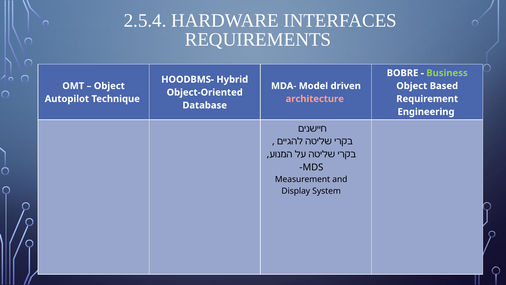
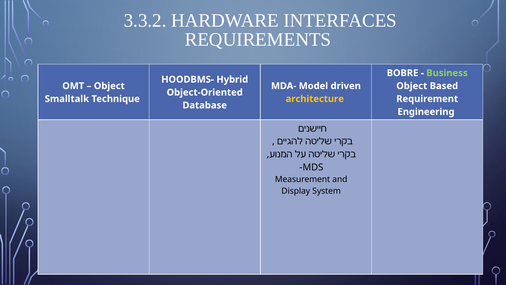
2.5.4: 2.5.4 -> 3.3.2 (145, 21)
Autopilot: Autopilot -> Smalltalk (67, 99)
architecture colour: pink -> yellow (315, 99)
